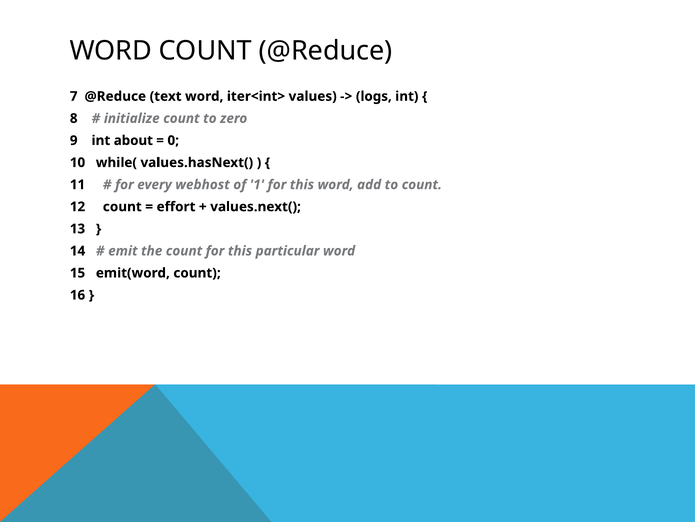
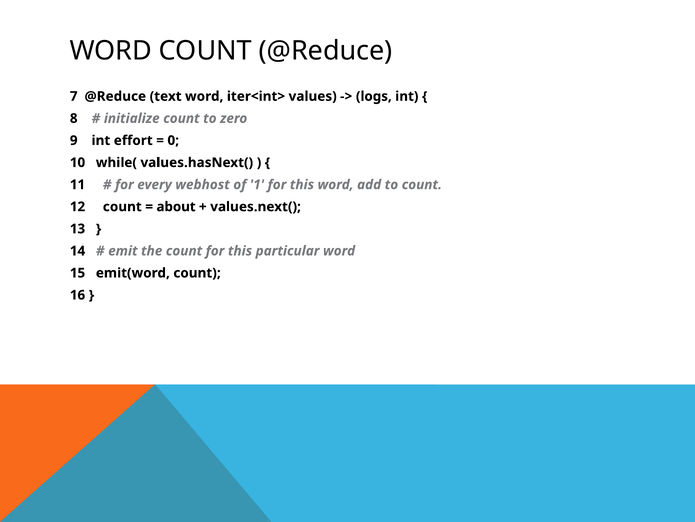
about: about -> effort (133, 140)
effort: effort -> about (176, 206)
